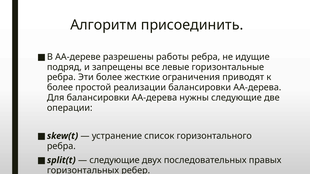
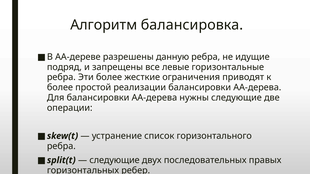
присоединить: присоединить -> балансировка (192, 25)
работы: работы -> данную (173, 57)
